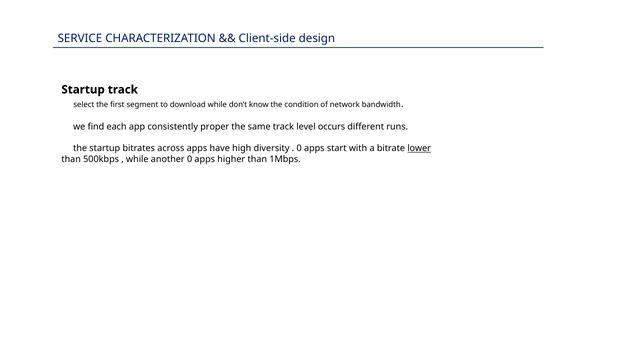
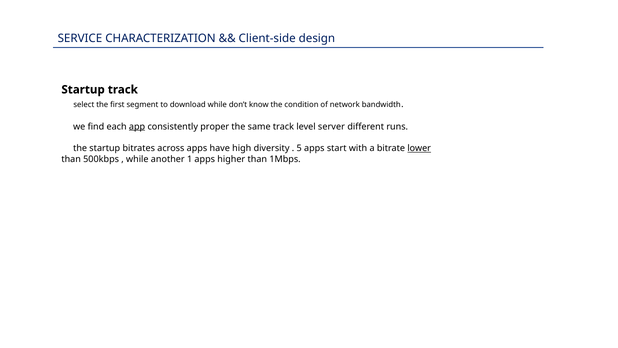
app underline: none -> present (137, 126)
occurs: occurs -> server (331, 126)
0: 0 -> 5 (299, 148)
another 0: 0 -> 1 (190, 159)
